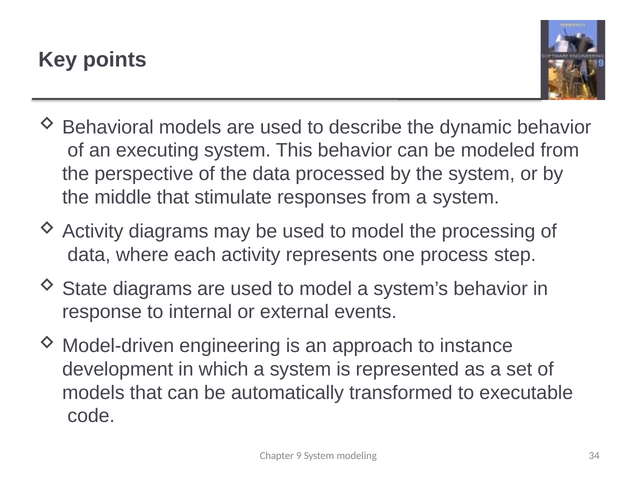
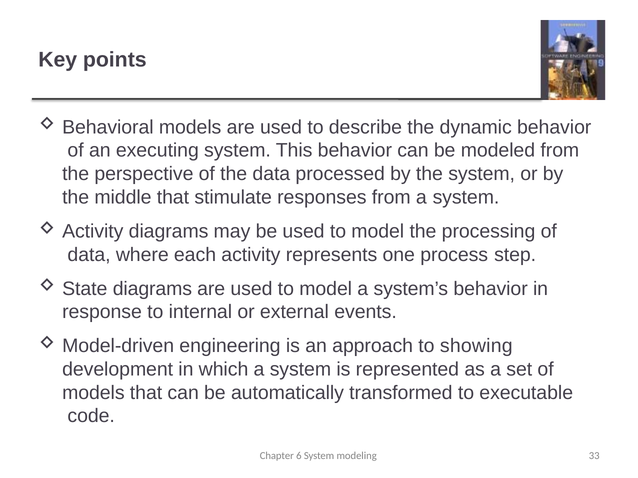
instance: instance -> showing (476, 346)
9: 9 -> 6 (299, 456)
34: 34 -> 33 (594, 456)
